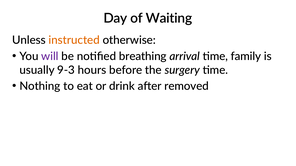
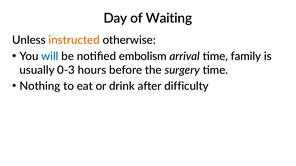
will colour: purple -> blue (50, 56)
breathing: breathing -> embolism (143, 56)
9-3: 9-3 -> 0-3 (66, 70)
removed: removed -> difficulty (187, 86)
